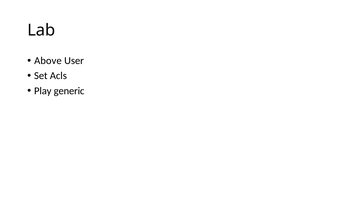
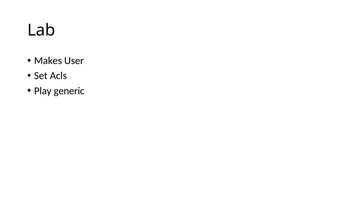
Above: Above -> Makes (48, 61)
